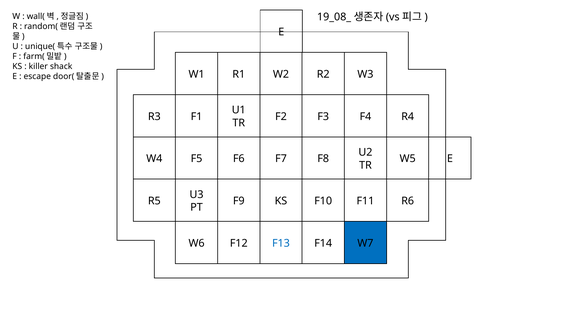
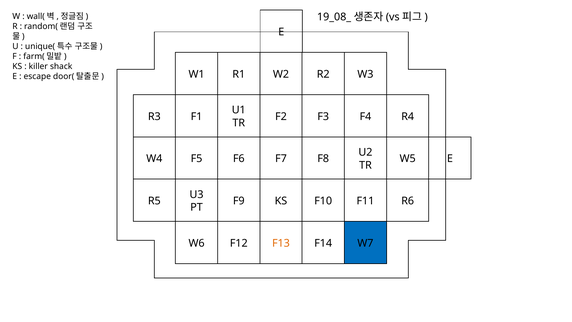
F13 colour: blue -> orange (281, 243)
